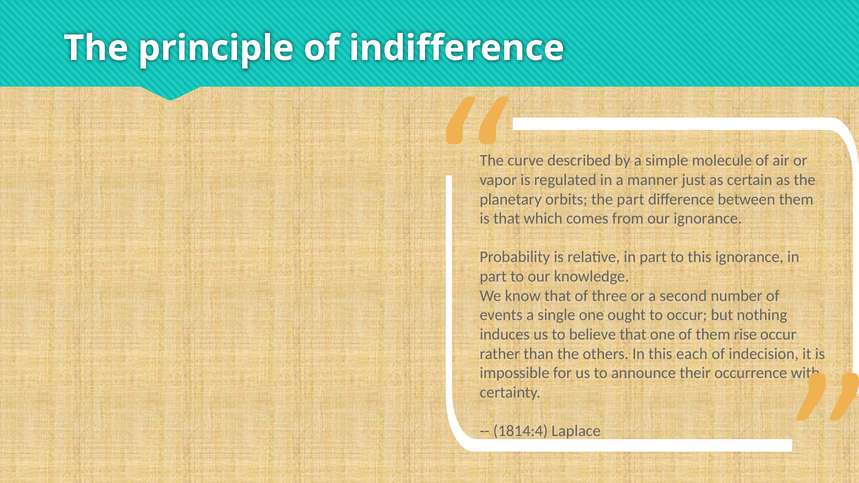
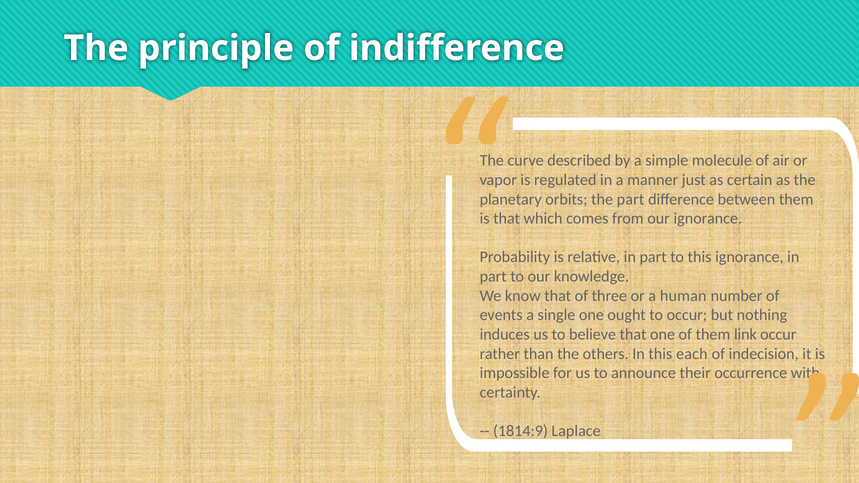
second: second -> human (683, 296)
rise: rise -> link (745, 335)
1814:4: 1814:4 -> 1814:9 (520, 431)
